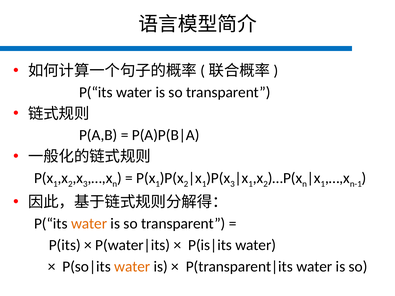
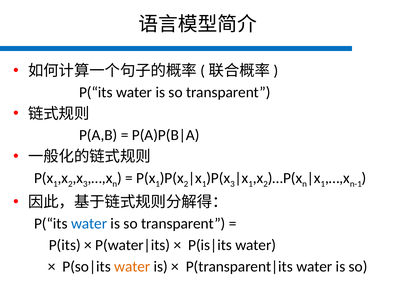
water colour: orange -> blue (89, 224)
